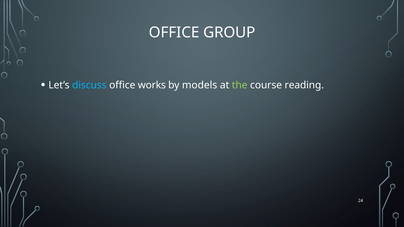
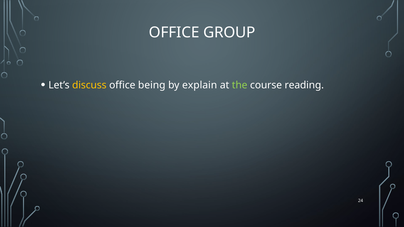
discuss colour: light blue -> yellow (89, 85)
works: works -> being (152, 85)
models: models -> explain (200, 85)
